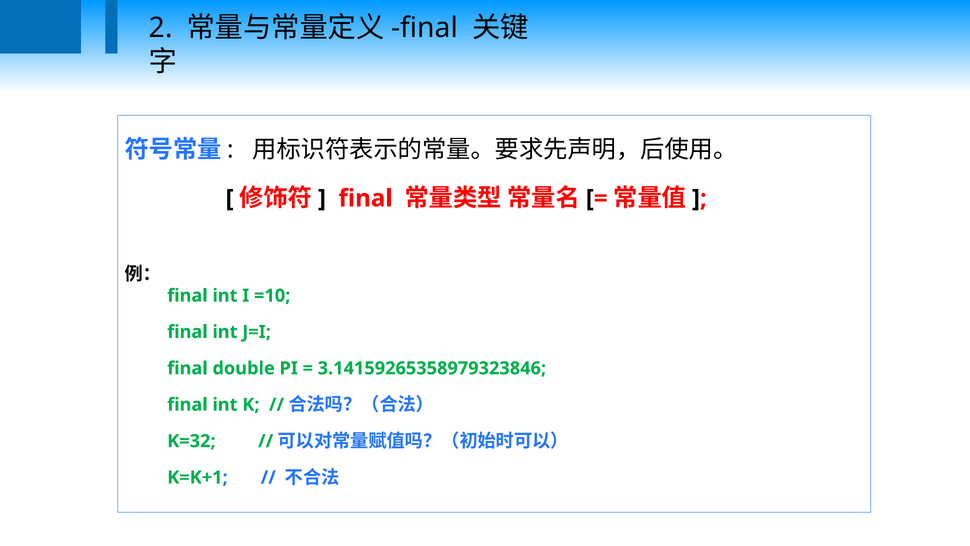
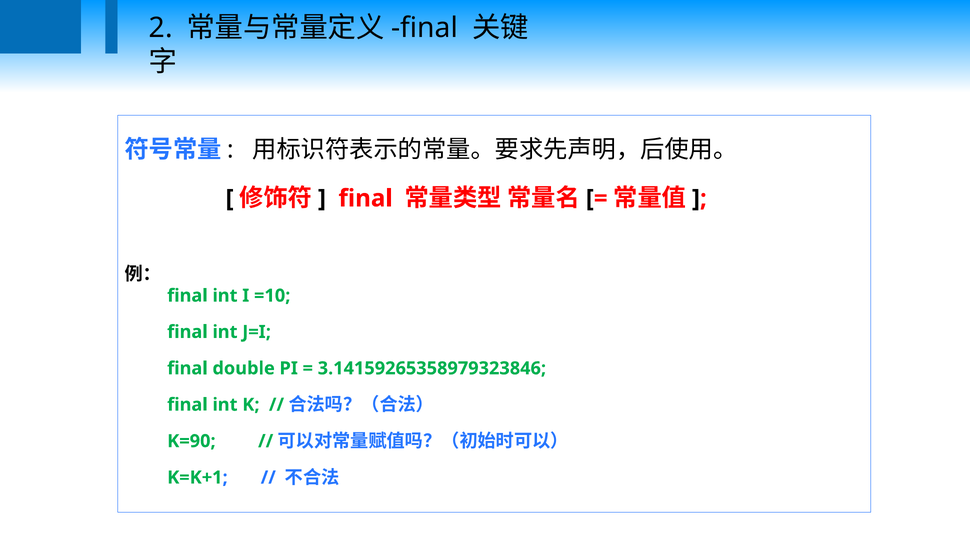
K=32: K=32 -> K=90 (191, 441)
